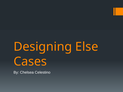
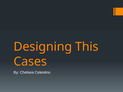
Else: Else -> This (87, 47)
